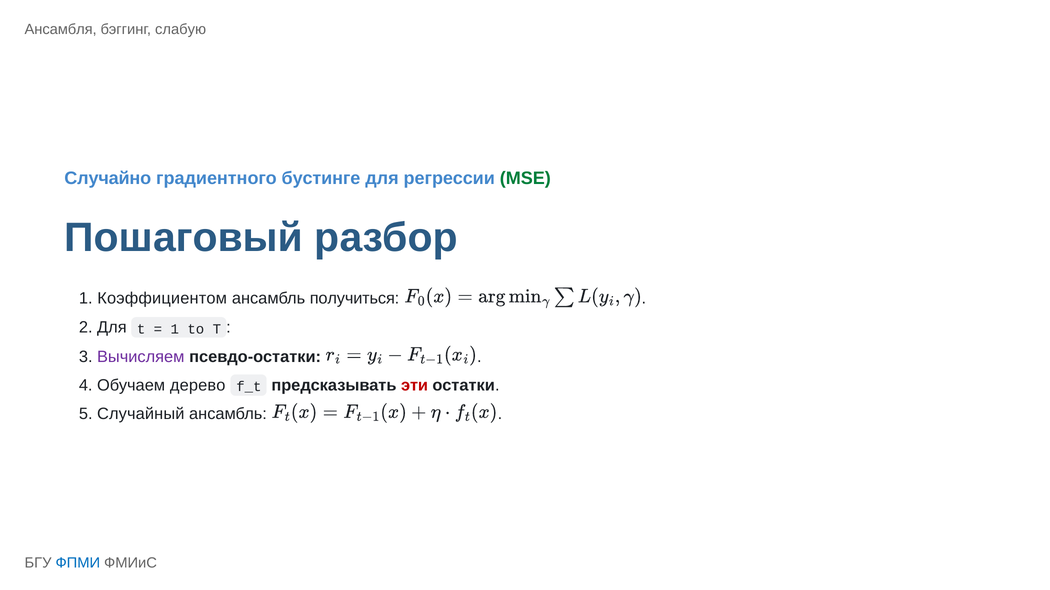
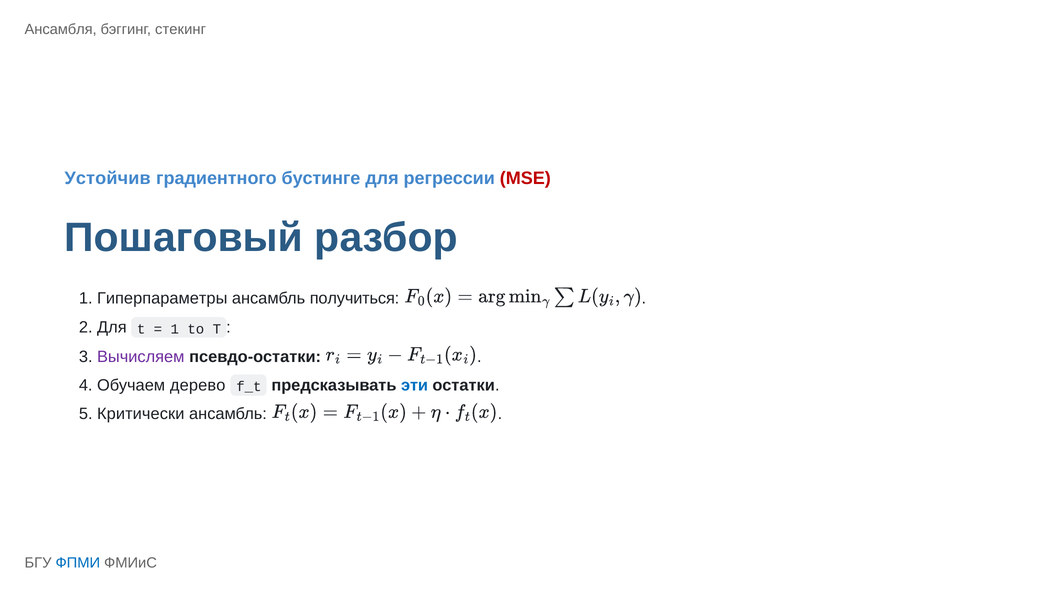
слабую: слабую -> стекинг (181, 29)
Случайно: Случайно -> Устойчив (108, 179)
MSE colour: green -> red (525, 179)
Коэффициентом: Коэффициентом -> Гиперпараметры (162, 299)
эти colour: red -> blue (415, 386)
Случайный: Случайный -> Критически (141, 415)
